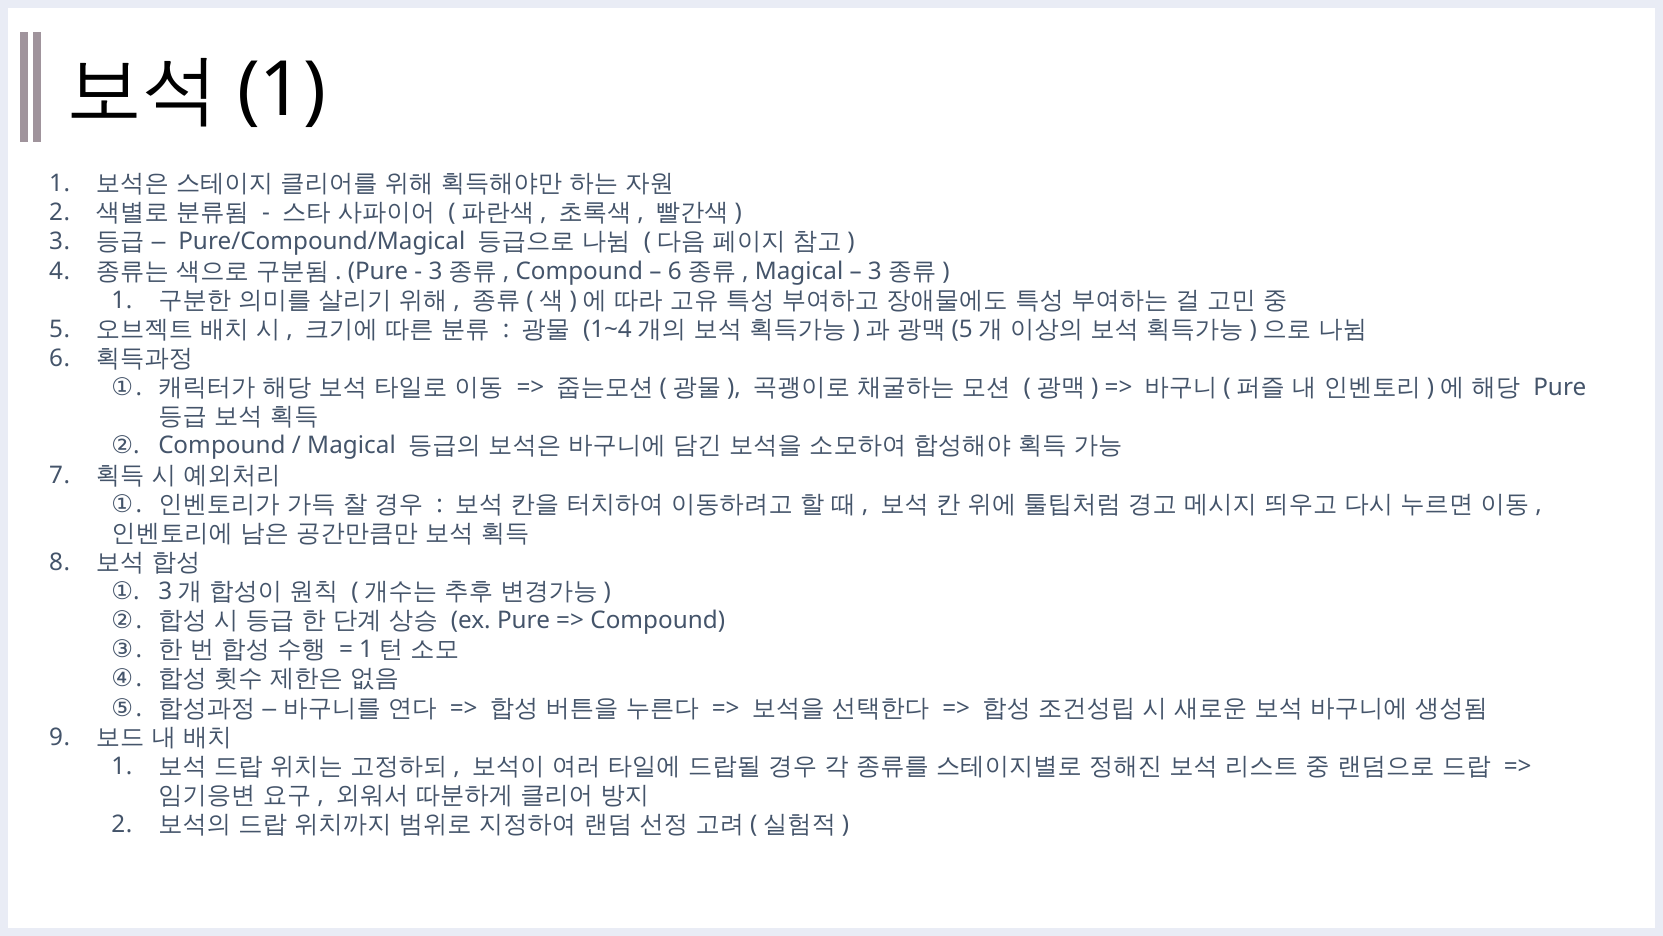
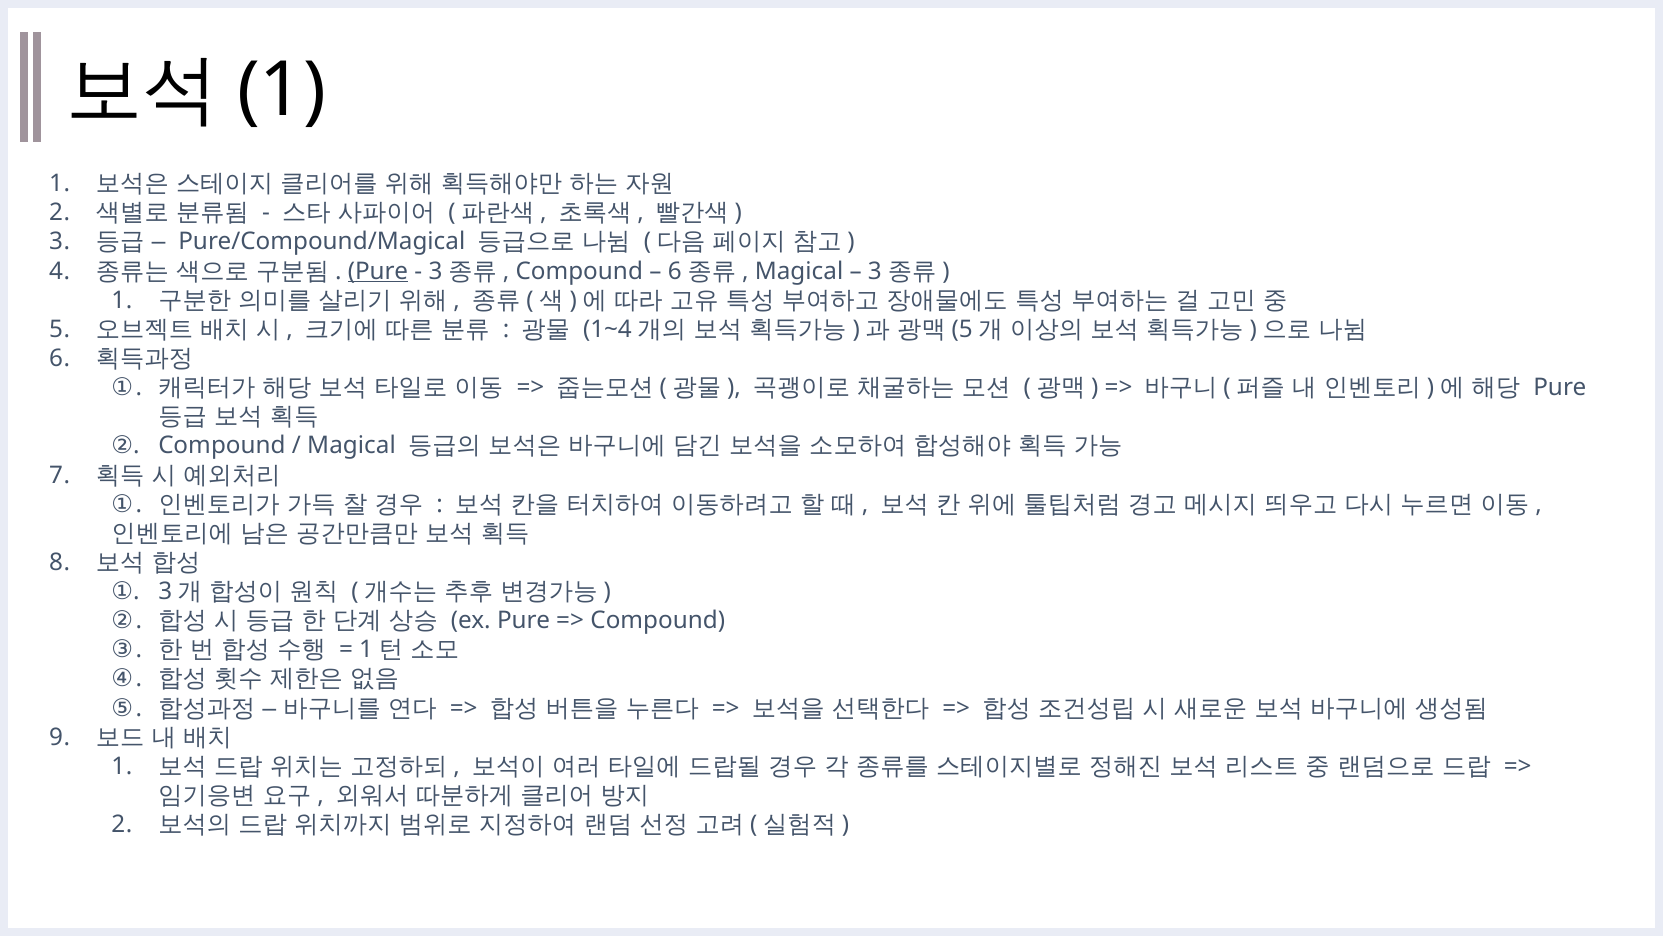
Pure underline: none -> present (378, 271)
